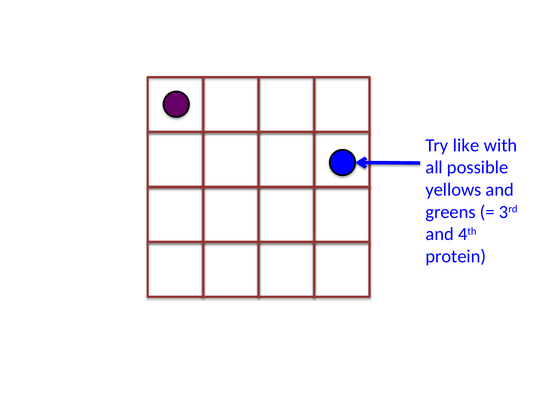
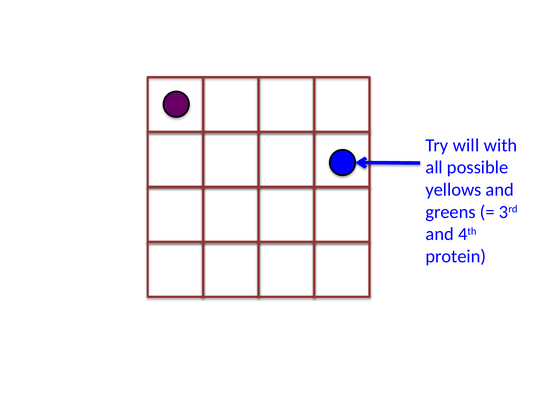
like: like -> will (466, 145)
